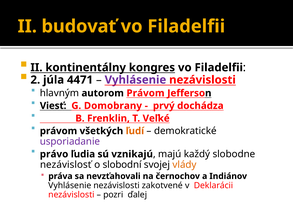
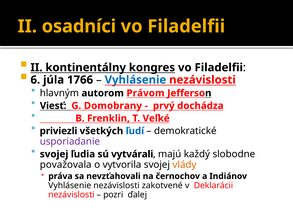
budovať: budovať -> osadníci (79, 26)
2: 2 -> 6 (35, 80)
4471: 4471 -> 1766 (80, 80)
Vyhlásenie colour: purple -> blue (135, 80)
právom: právom -> priviezli (59, 131)
ľudí colour: orange -> blue (135, 131)
právo: právo -> svojej (54, 154)
vznikajú: vznikajú -> vytvárali (132, 154)
nezávislosť: nezávislosť -> považovala (66, 165)
slobodní: slobodní -> vytvorila (122, 165)
